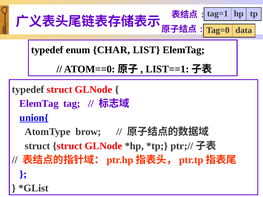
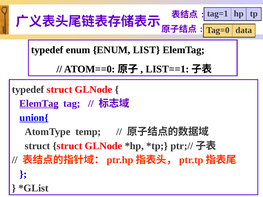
enum CHAR: CHAR -> ENUM (112, 50)
ElemTag underline: none -> present (39, 104)
brow: brow -> temp (88, 132)
